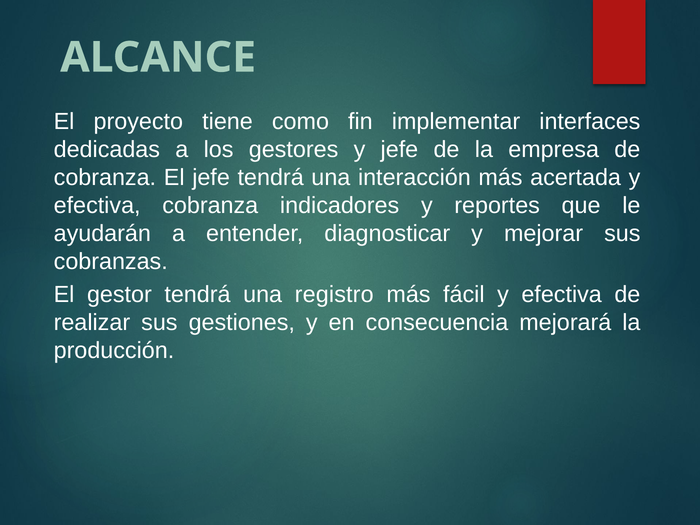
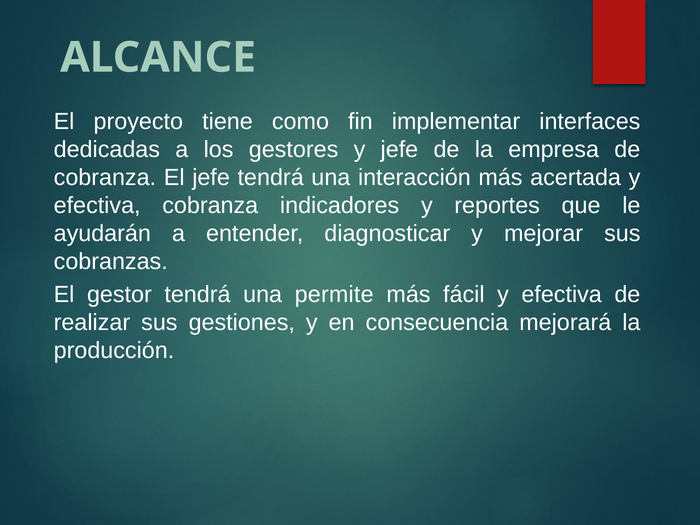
registro: registro -> permite (334, 294)
